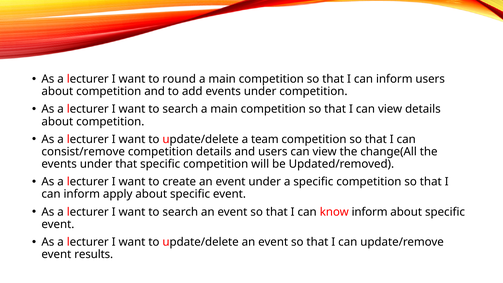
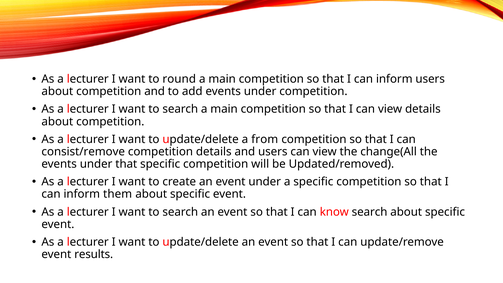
team: team -> from (265, 139)
apply: apply -> them (118, 194)
know inform: inform -> search (370, 212)
